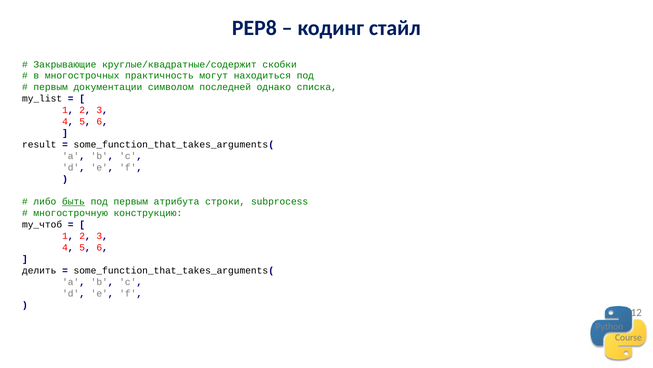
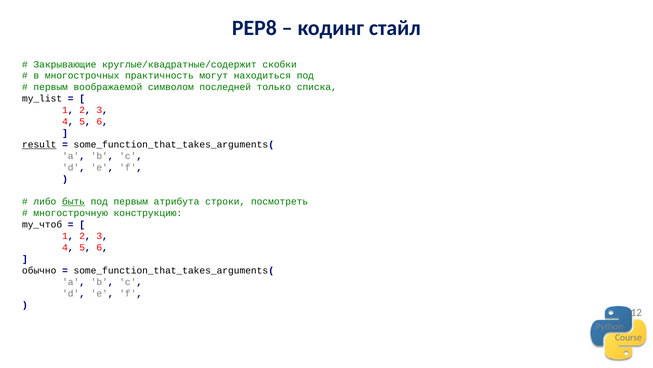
документации: документации -> воображаемой (108, 87)
однако: однако -> только (274, 87)
result underline: none -> present (39, 144)
subprocess: subprocess -> посмотреть (280, 201)
делить: делить -> обычно (39, 270)
